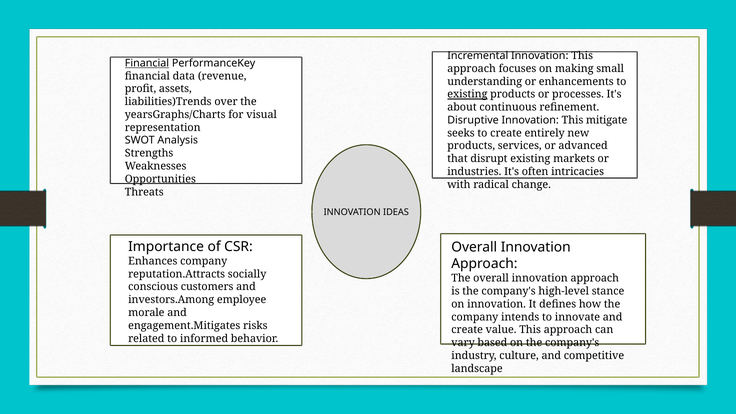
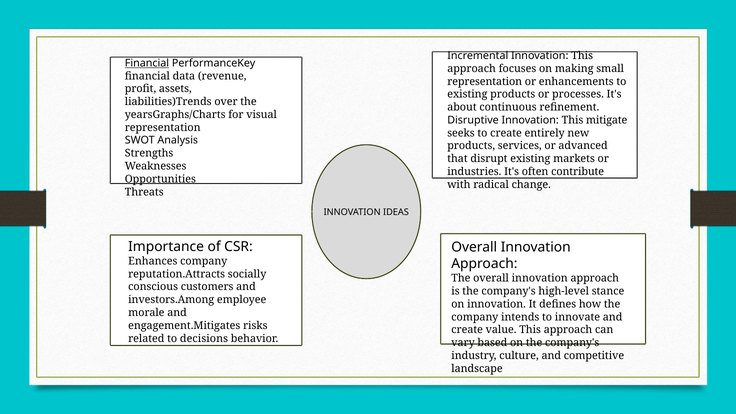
understanding: understanding -> representation (485, 82)
existing underline: present -> none (467, 94)
intricacies: intricacies -> contribute (578, 172)
informed: informed -> decisions (204, 338)
